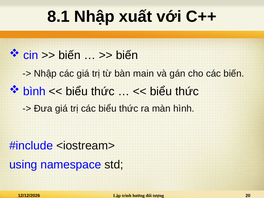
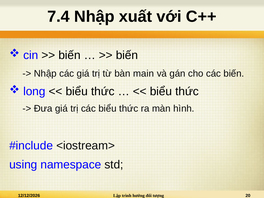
8.1: 8.1 -> 7.4 (59, 17)
bình: bình -> long (34, 91)
